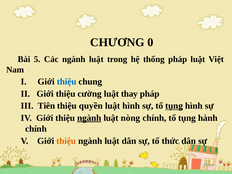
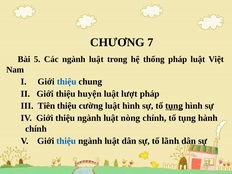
0: 0 -> 7 (150, 42)
cường: cường -> huyện (90, 94)
thay: thay -> lượt (129, 94)
quyền: quyền -> cường (91, 106)
ngành underline: present -> none (89, 118)
thiệu colour: orange -> blue (66, 141)
thức: thức -> lãnh (170, 141)
